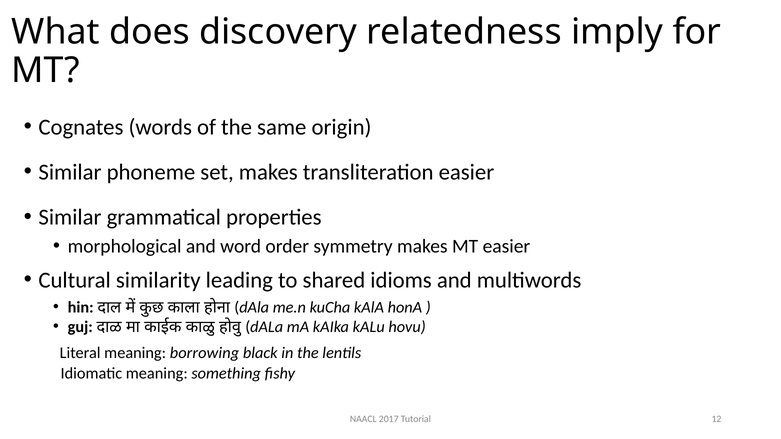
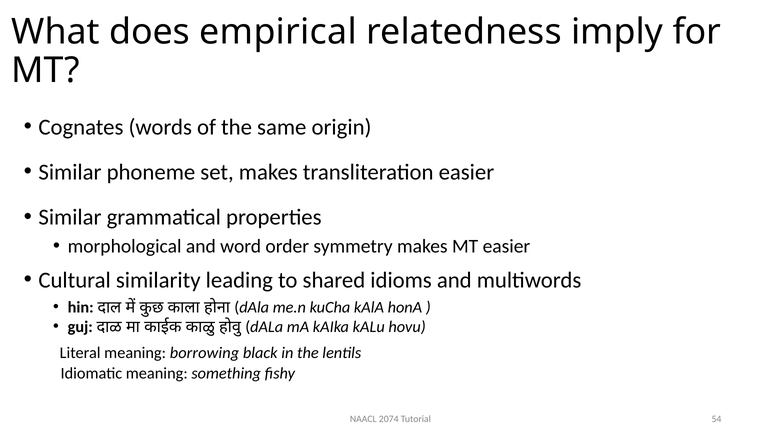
discovery: discovery -> empirical (278, 32)
2017: 2017 -> 2074 (389, 420)
12: 12 -> 54 (716, 419)
